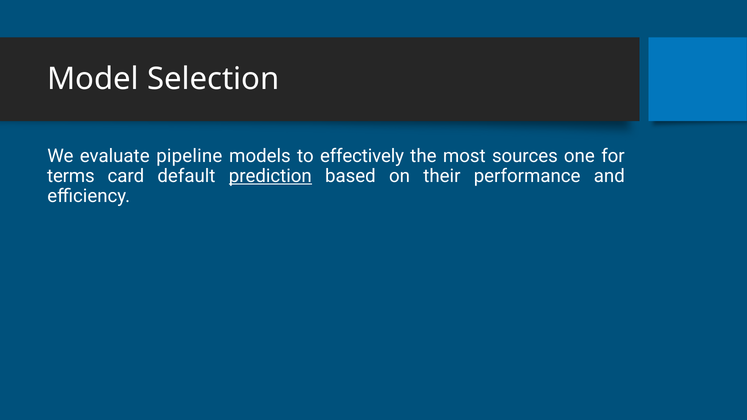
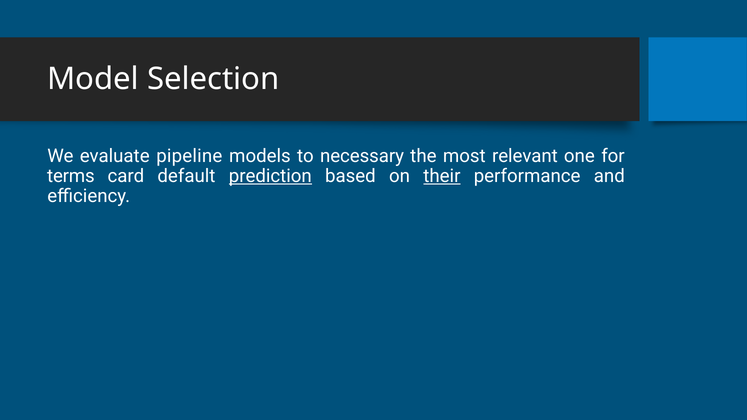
effectively: effectively -> necessary (362, 156)
sources: sources -> relevant (525, 156)
their underline: none -> present (442, 176)
